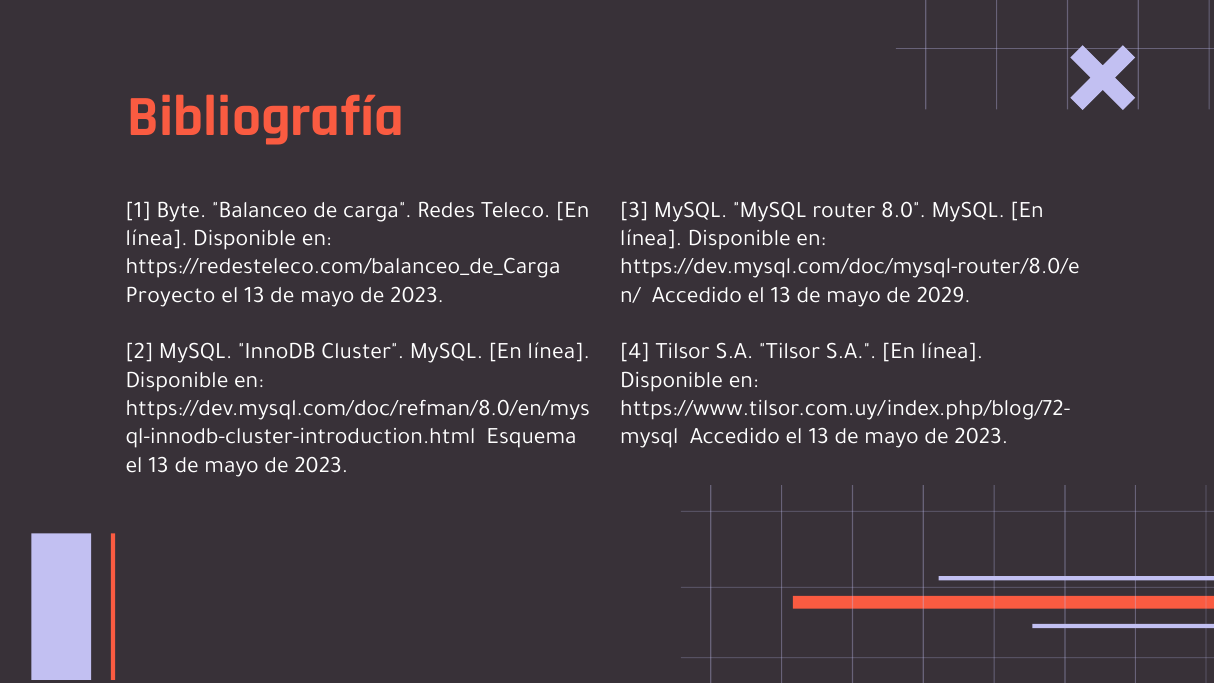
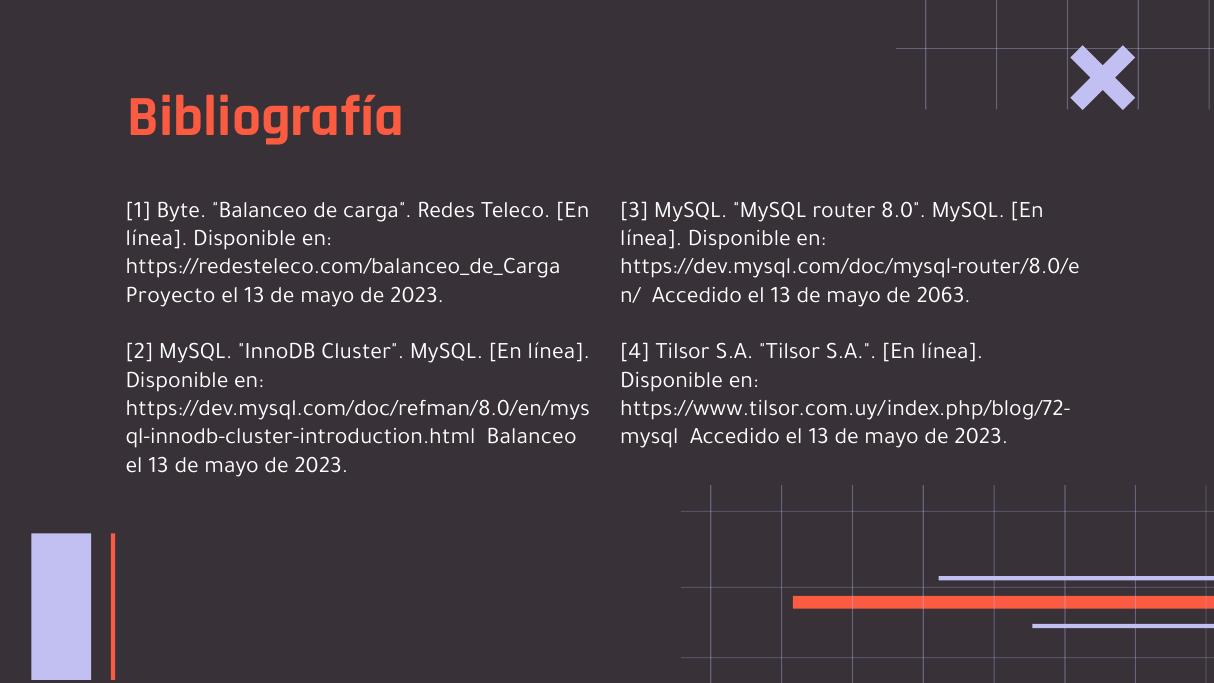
2029: 2029 -> 2063 (944, 294)
Esquema: Esquema -> Balanceo (532, 436)
